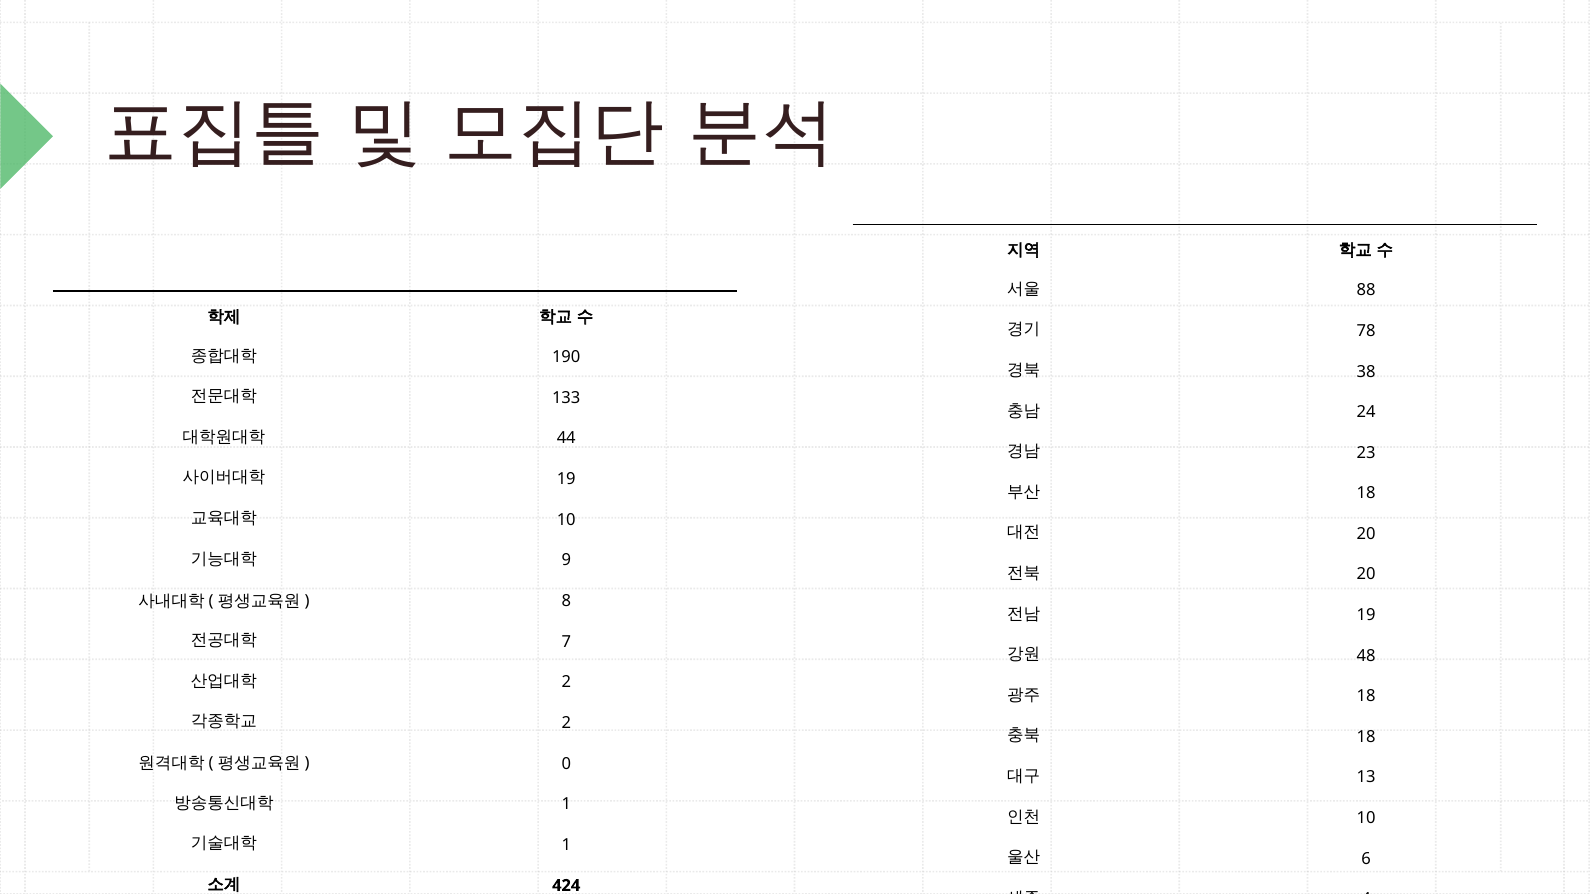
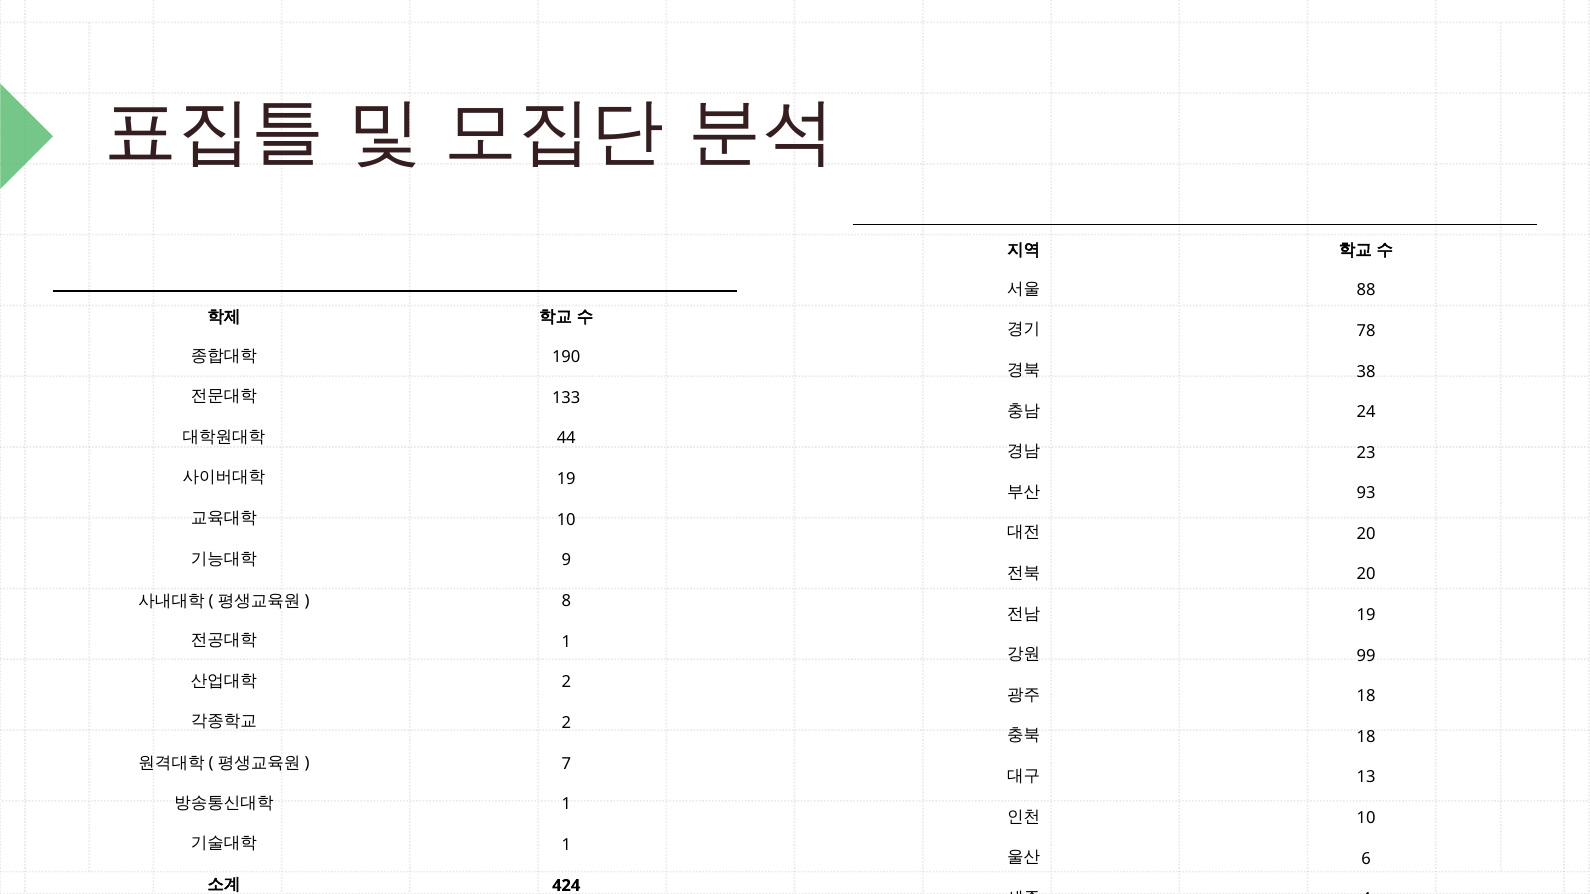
18: 18 -> 93 (1366, 494)
7: 7 -> 1 (566, 642)
48: 48 -> 99 (1366, 656)
0: 0 -> 7 (566, 764)
